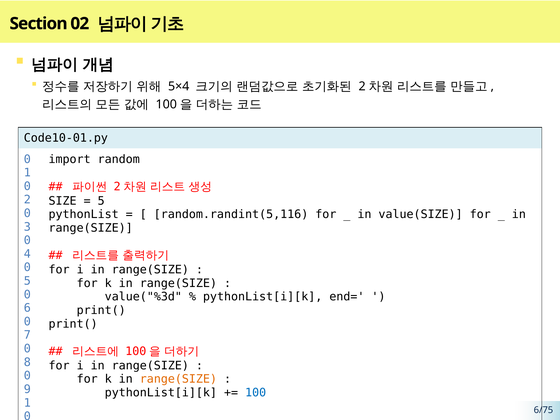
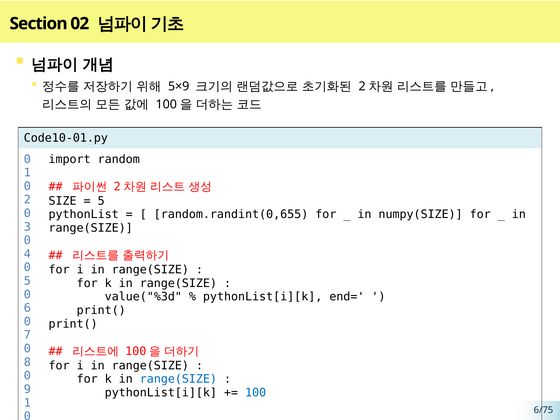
5×4: 5×4 -> 5×9 (179, 86)
random.randint(5,116: random.randint(5,116 -> random.randint(0,655 (231, 214)
value(SIZE: value(SIZE -> numpy(SIZE (421, 214)
range(SIZE colour: orange -> blue (178, 379)
